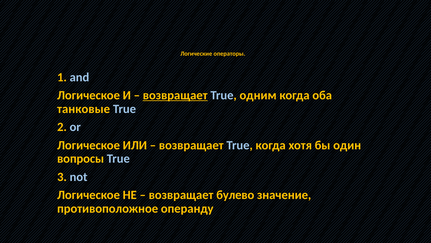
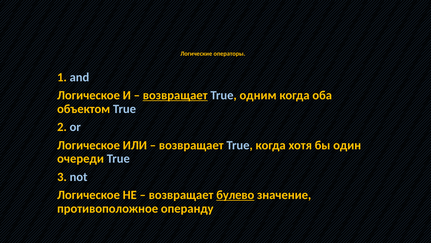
танковые: танковые -> объектом (84, 109)
вопросы: вопросы -> очереди (81, 158)
булево underline: none -> present (235, 195)
